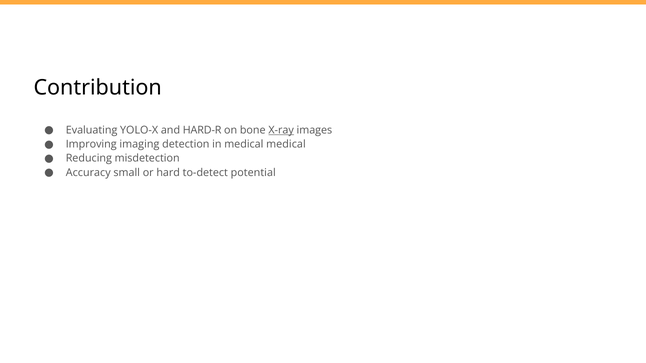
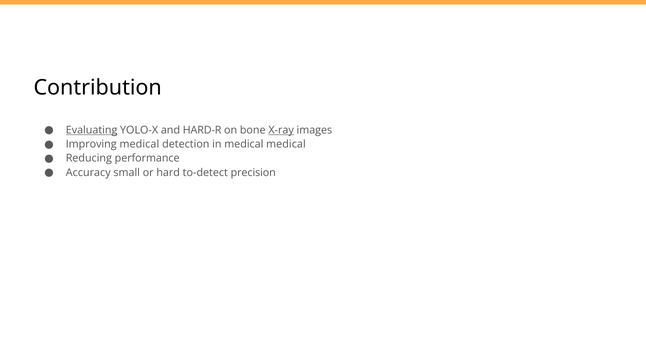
Evaluating underline: none -> present (92, 130)
Improving imaging: imaging -> medical (139, 144)
misdetection: misdetection -> performance (147, 159)
potential: potential -> precision (253, 173)
